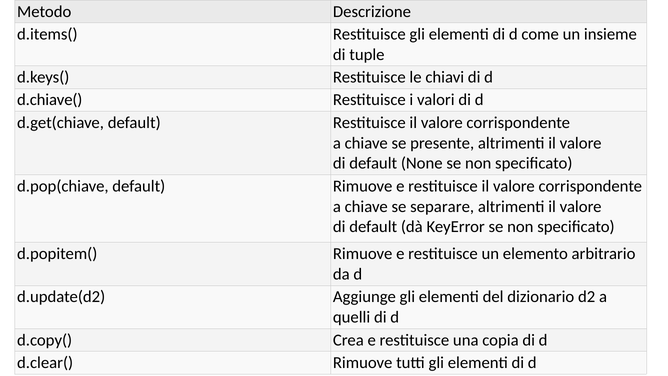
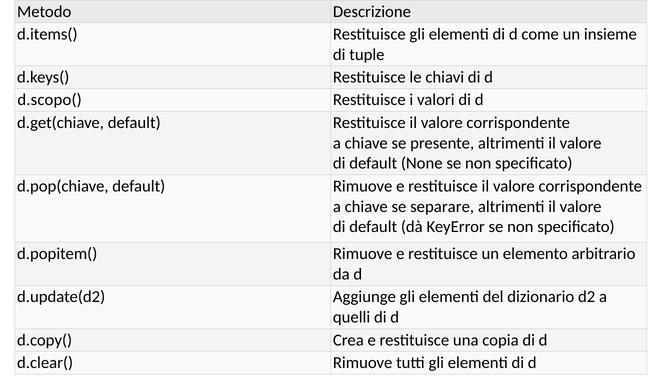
d.chiave(: d.chiave( -> d.scopo( (50, 100)
